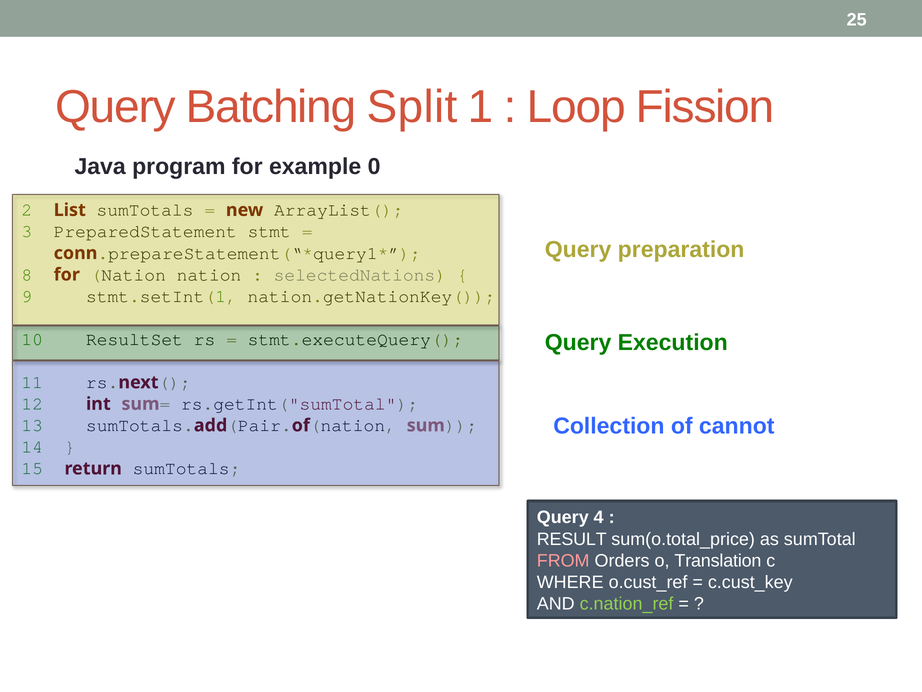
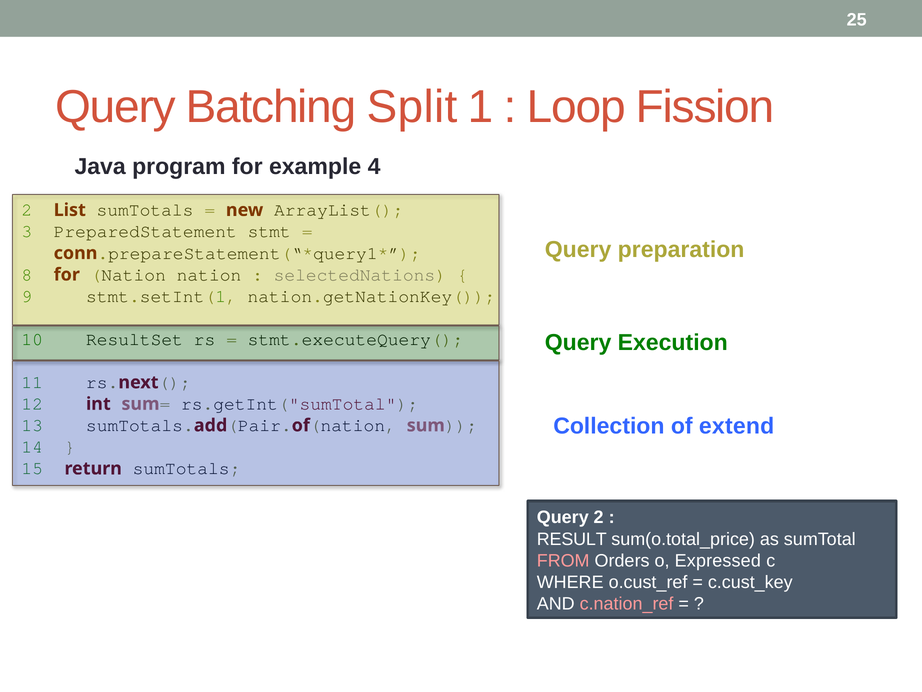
0: 0 -> 4 (374, 166)
cannot: cannot -> extend (737, 426)
Query 4: 4 -> 2 (599, 517)
Translation: Translation -> Expressed (718, 560)
c.nation_ref colour: light green -> pink (627, 603)
